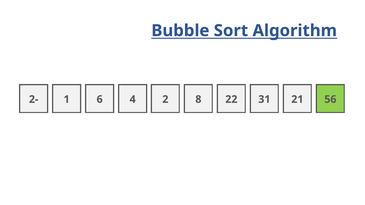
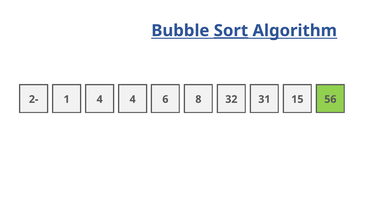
Sort underline: none -> present (231, 31)
1 6: 6 -> 4 (100, 99)
4 2: 2 -> 6 (165, 99)
22: 22 -> 32 (231, 99)
21: 21 -> 15 (297, 99)
